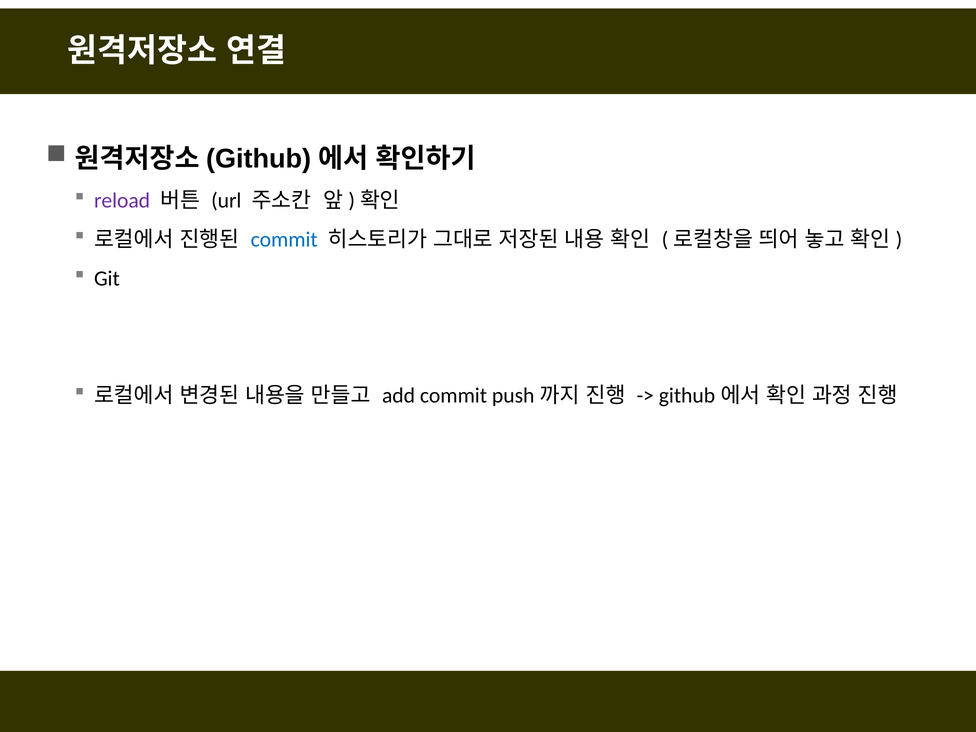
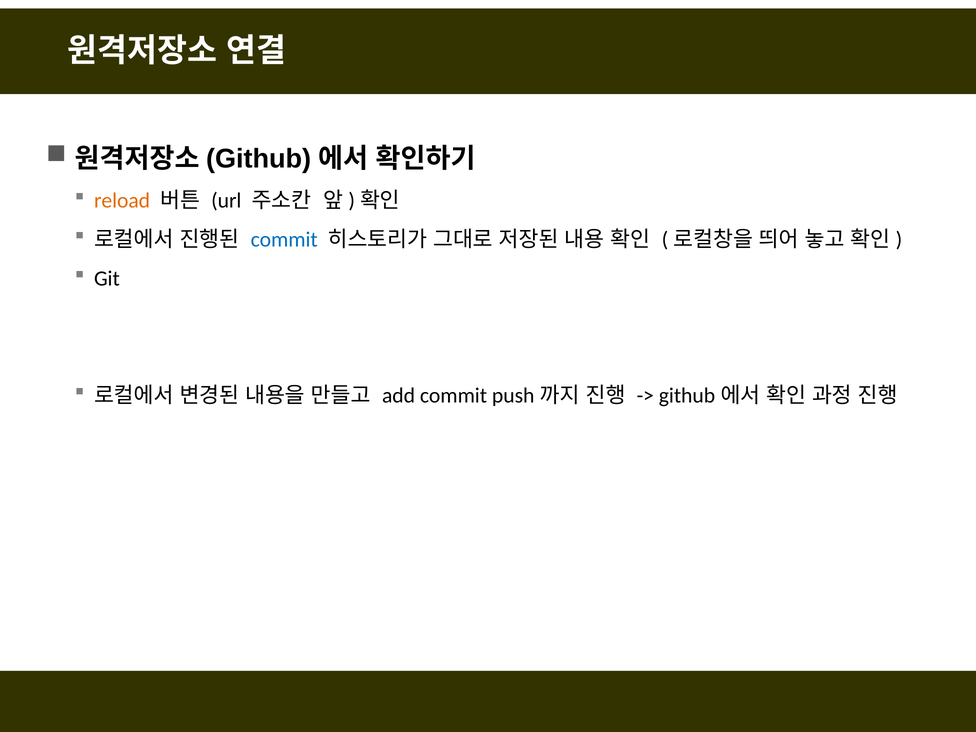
reload colour: purple -> orange (122, 201)
